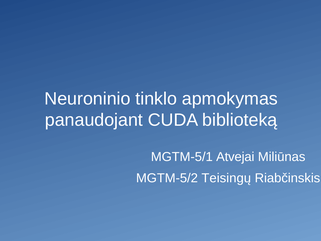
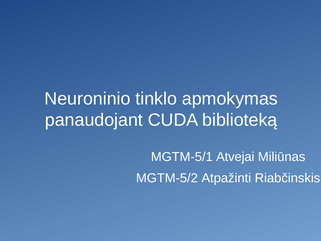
Teisingų: Teisingų -> Atpažinti (226, 178)
